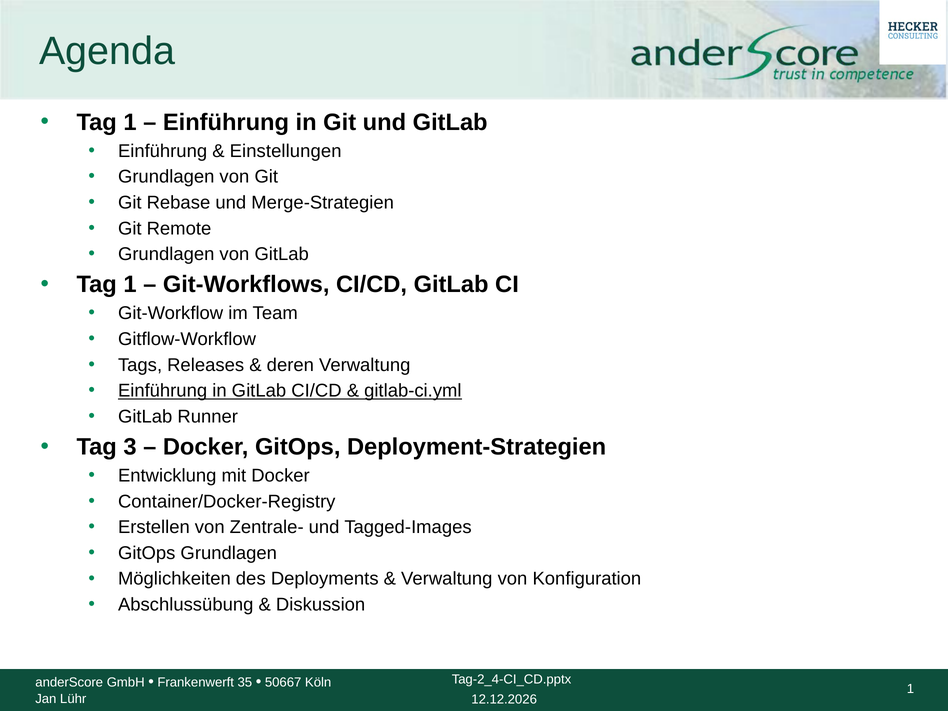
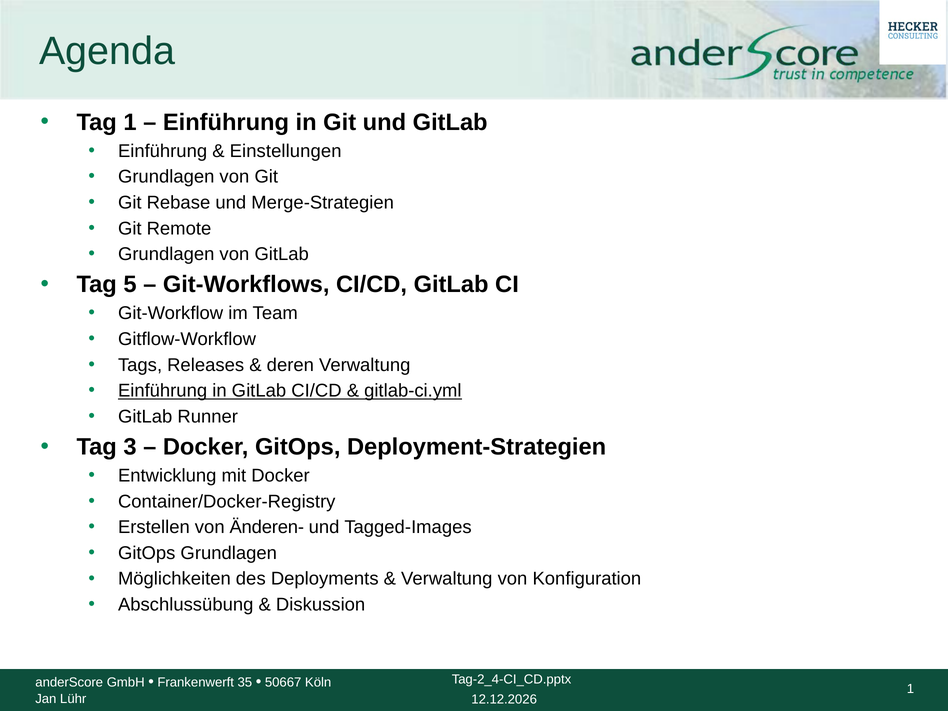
1: 1 -> 5 (130, 285)
Zentrale-: Zentrale- -> Änderen- (267, 527)
